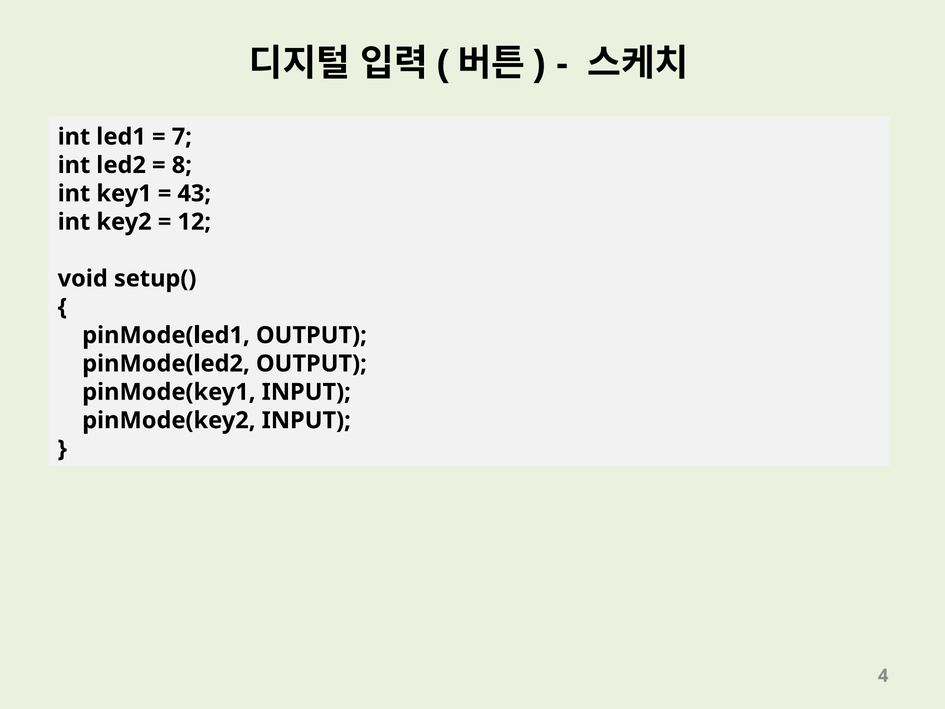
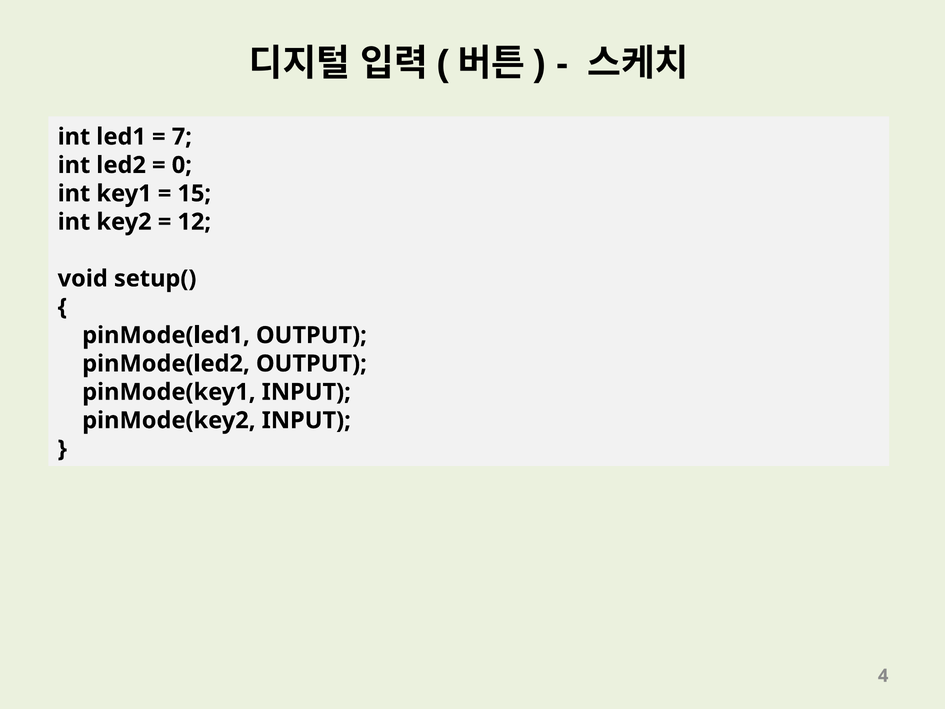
8: 8 -> 0 (182, 165)
43: 43 -> 15 (194, 193)
